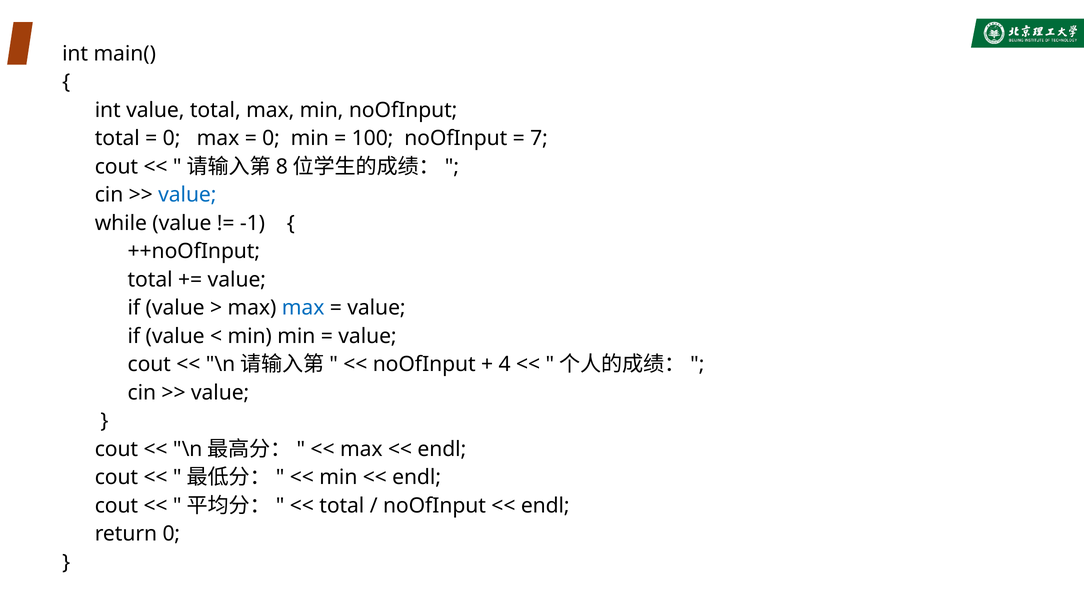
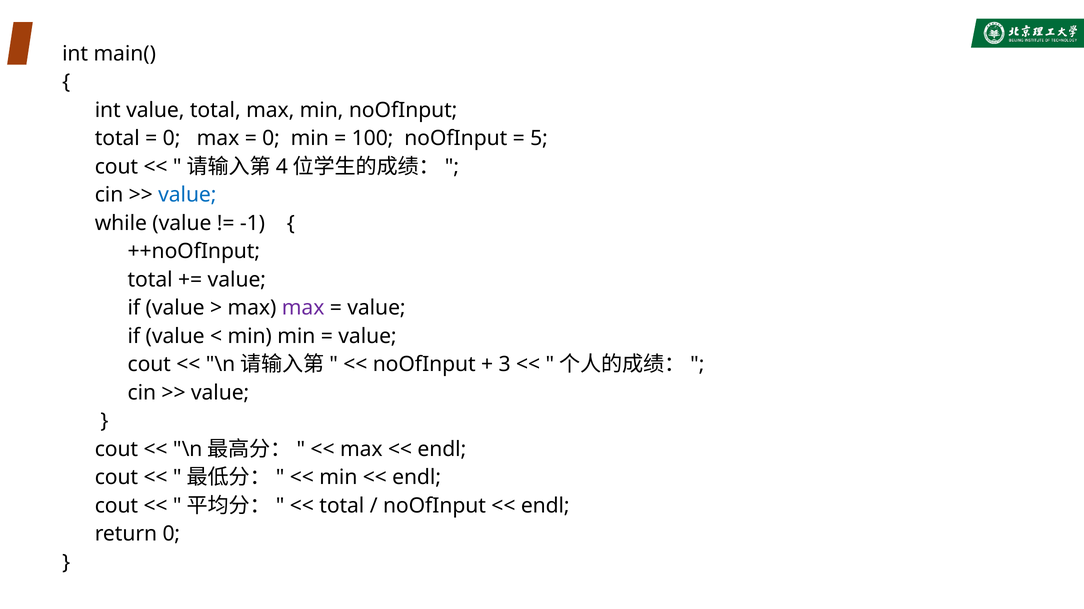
7: 7 -> 5 (539, 139)
8: 8 -> 4 (282, 167)
max colour: blue -> purple (303, 308)
4: 4 -> 3 (505, 365)
